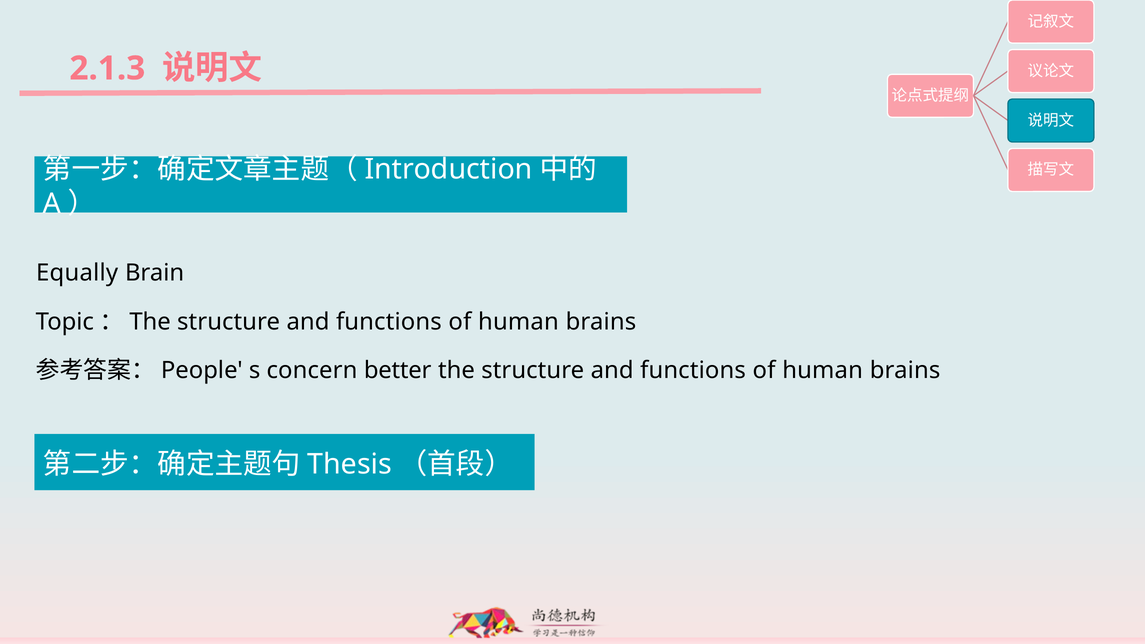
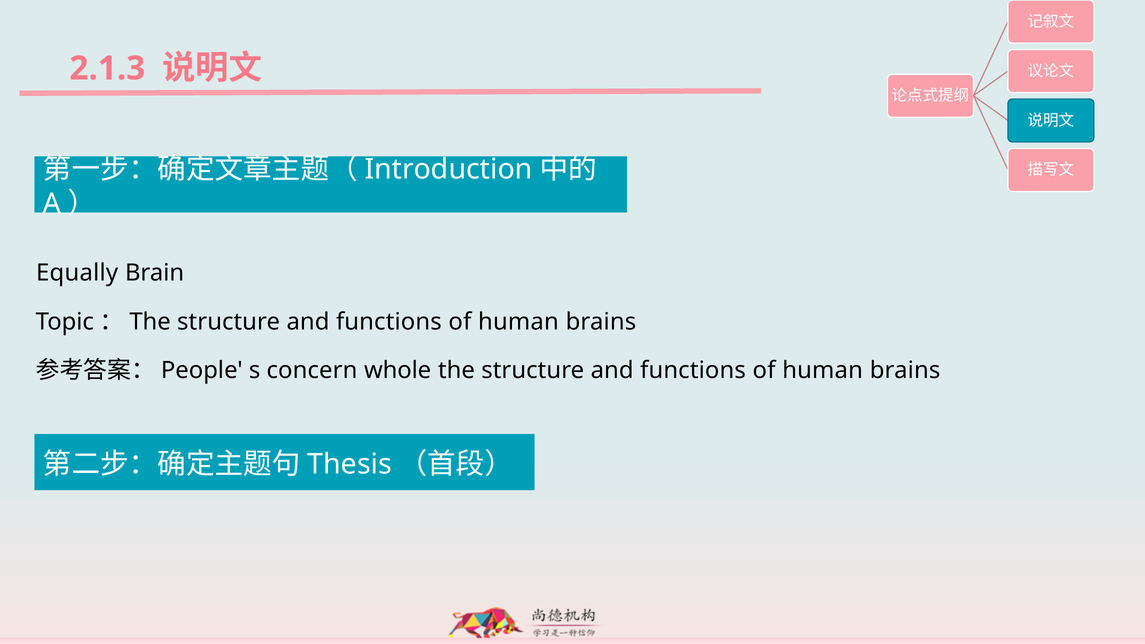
better: better -> whole (398, 371)
